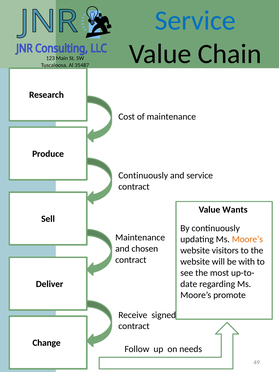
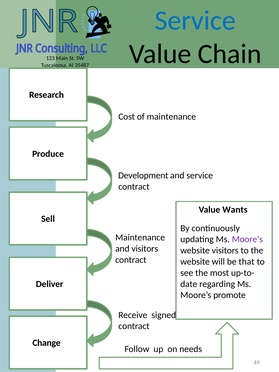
Continuously: Continuously -> Development (143, 175)
Moore’s colour: orange -> purple (247, 239)
and chosen: chosen -> visitors (145, 249)
with: with -> that (247, 262)
